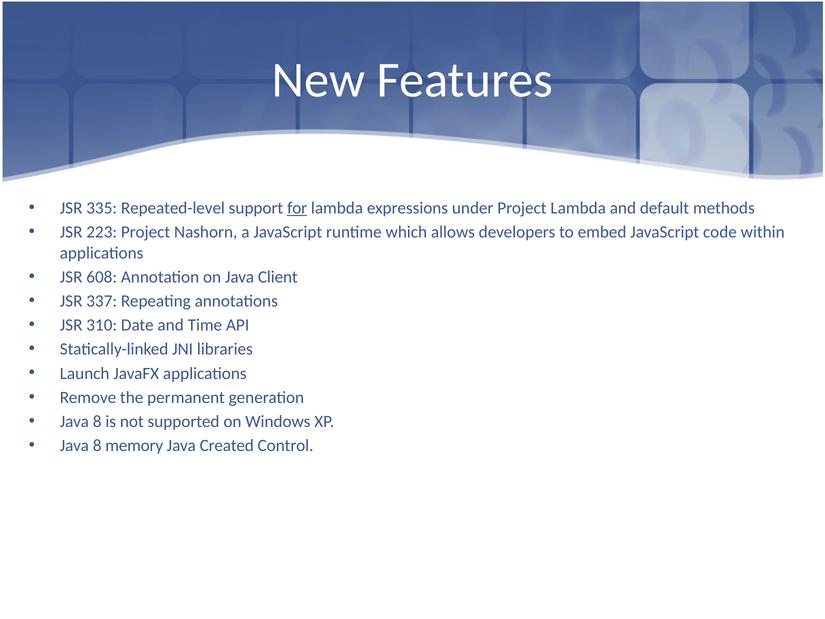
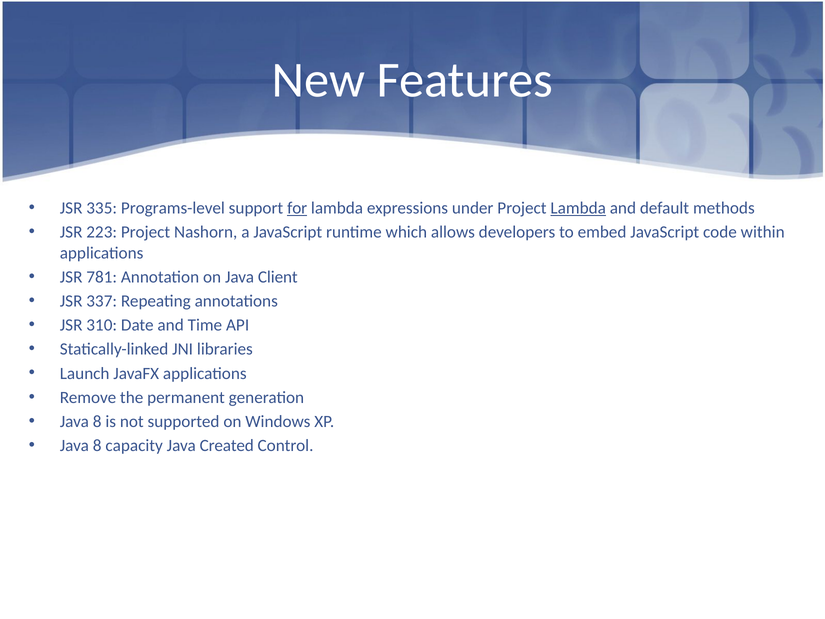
Repeated-level: Repeated-level -> Programs-level (173, 208)
Lambda underline: none -> present (578, 208)
608: 608 -> 781 (102, 277)
memory: memory -> capacity (134, 445)
